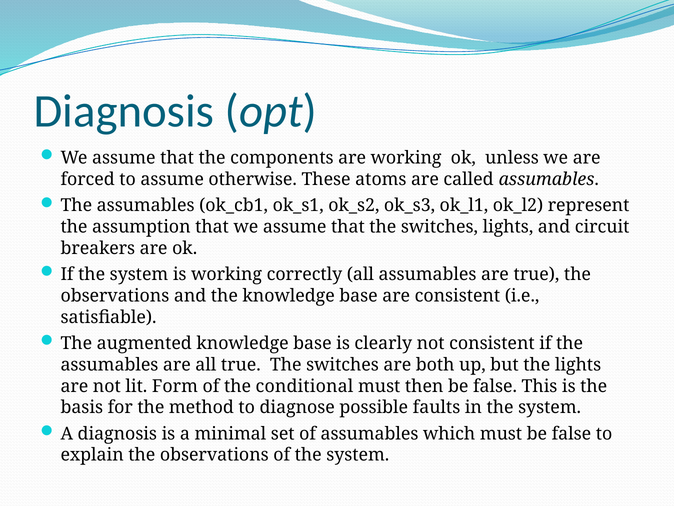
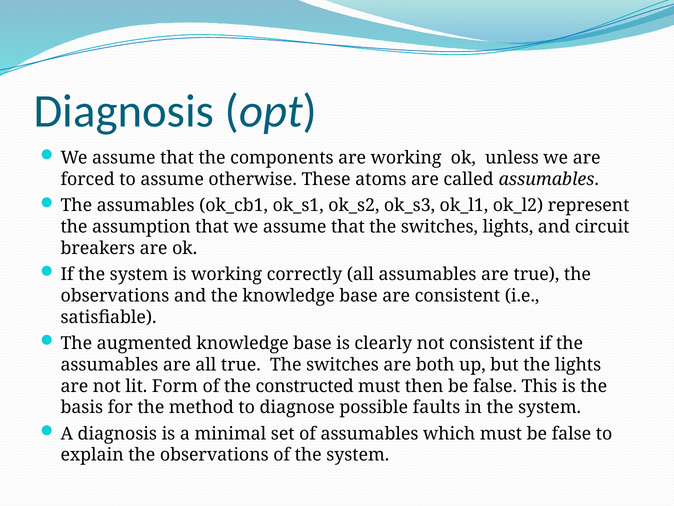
conditional: conditional -> constructed (305, 386)
